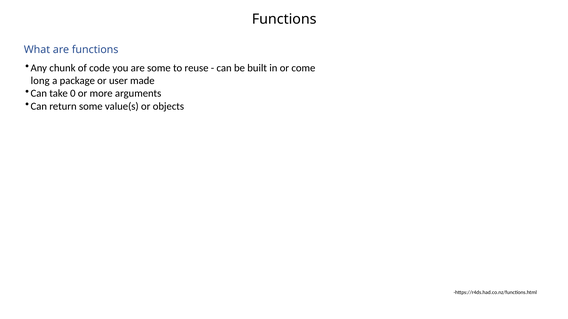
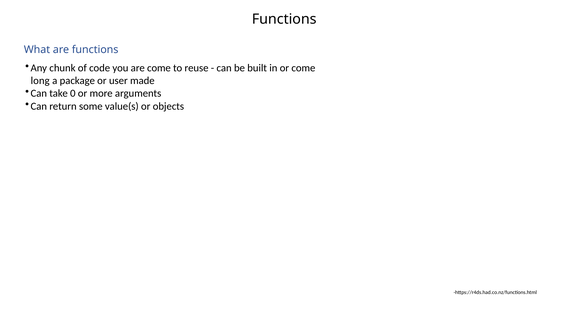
are some: some -> come (159, 68)
